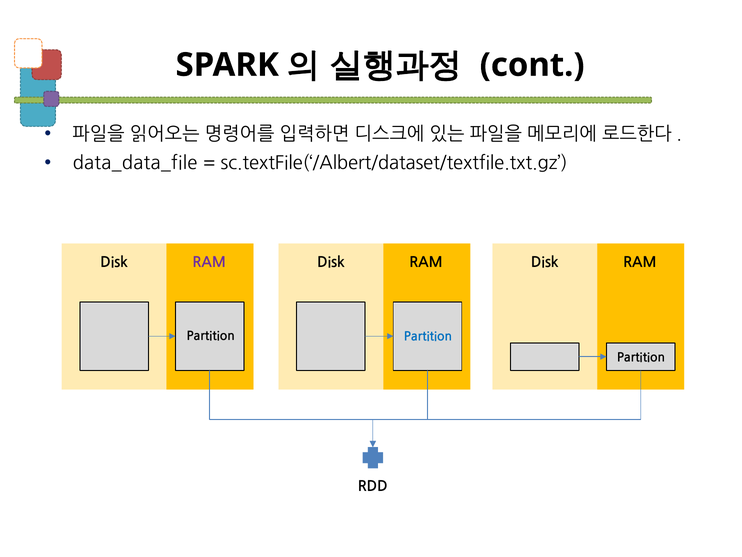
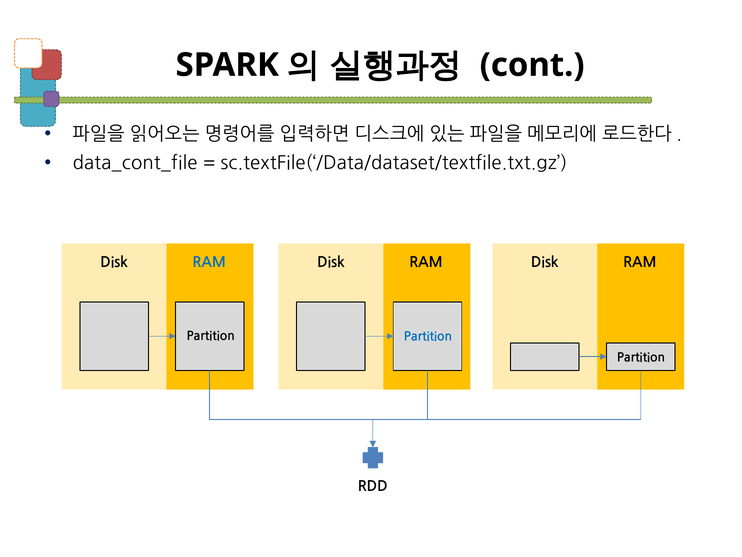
data_data_file: data_data_file -> data_cont_file (135, 163)
sc.textFile(‘/Albert/dataset/textfile.txt.gz: sc.textFile(‘/Albert/dataset/textfile.txt.gz -> sc.textFile(‘/Data/dataset/textfile.txt.gz (394, 163)
RAM colour: purple -> blue (209, 262)
